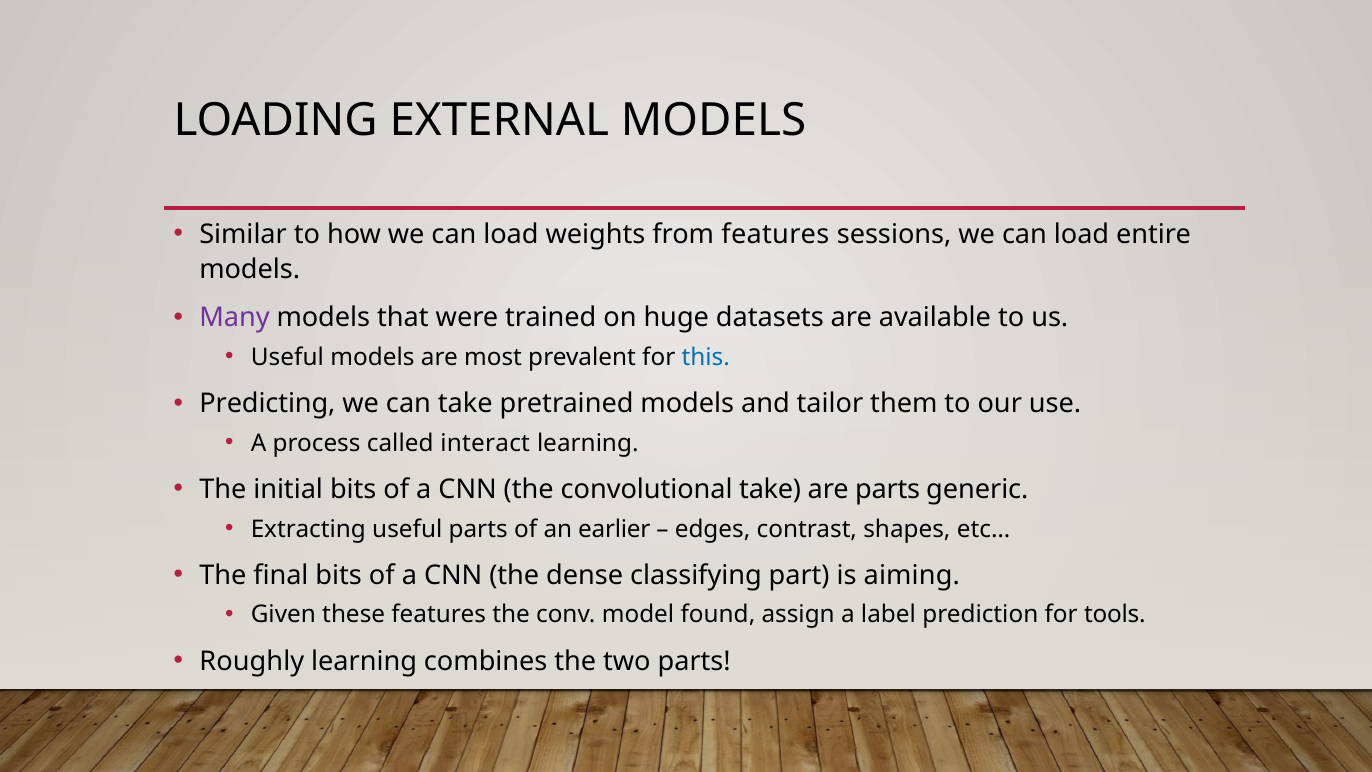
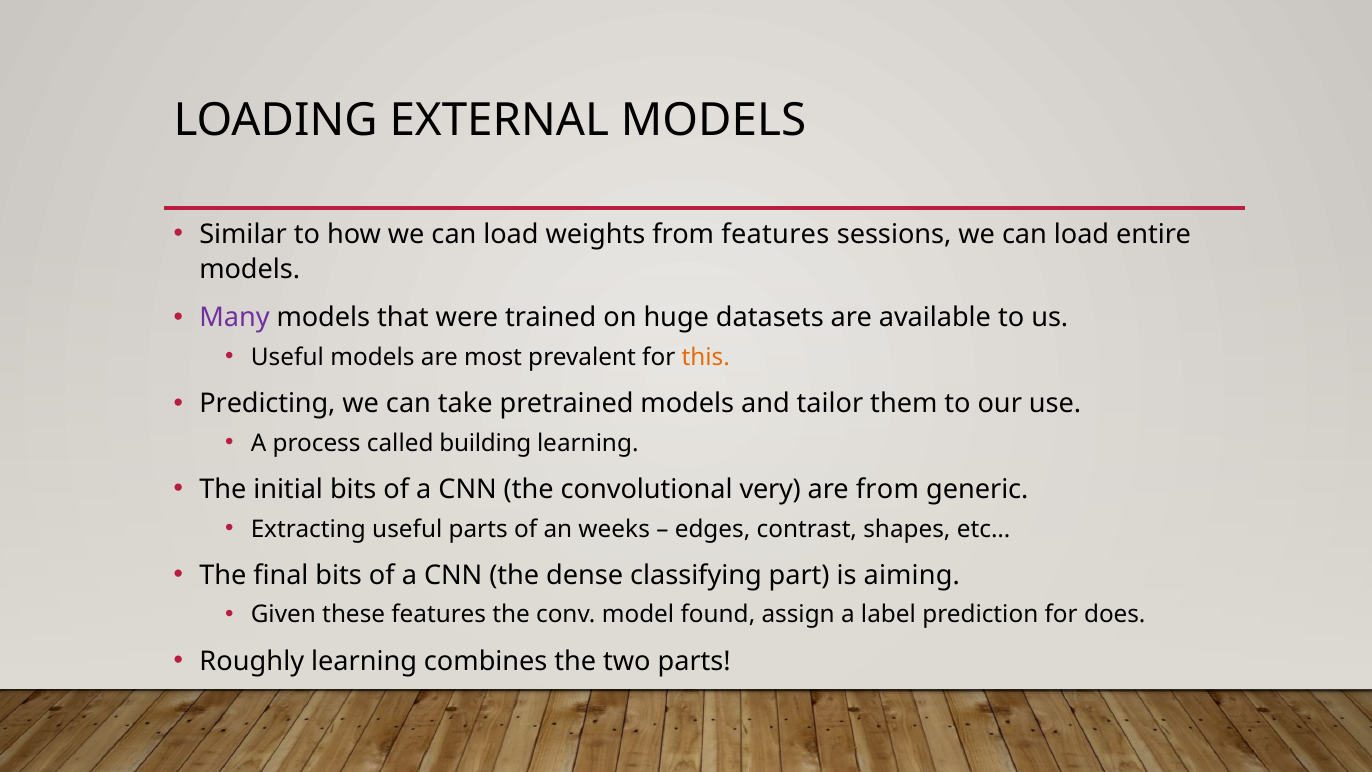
this colour: blue -> orange (706, 357)
interact: interact -> building (485, 443)
convolutional take: take -> very (770, 489)
are parts: parts -> from (887, 489)
earlier: earlier -> weeks (614, 529)
tools: tools -> does (1115, 615)
